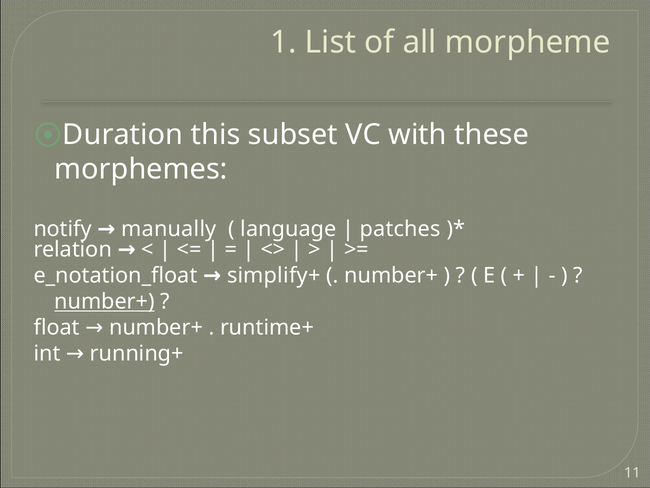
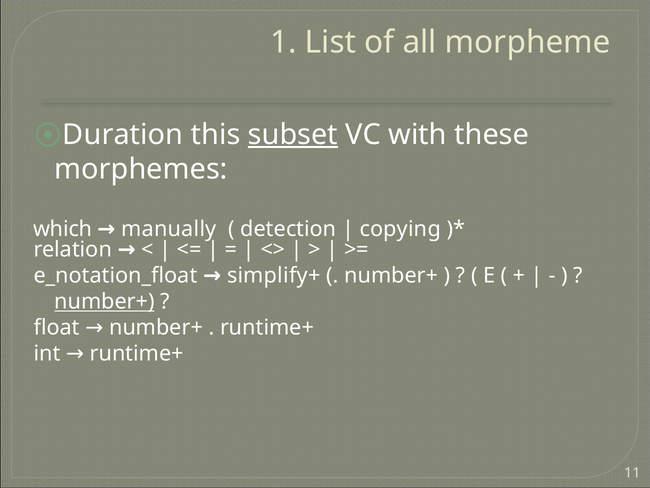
subset underline: none -> present (293, 135)
notify: notify -> which (63, 229)
language: language -> detection (288, 229)
patches: patches -> copying (400, 229)
int running+: running+ -> runtime+ (137, 353)
